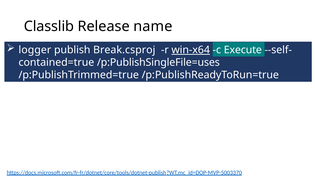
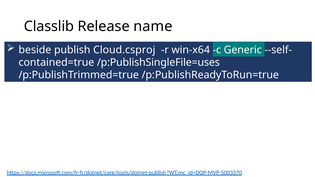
logger: logger -> beside (35, 50)
Break.csproj: Break.csproj -> Cloud.csproj (124, 50)
win-x64 underline: present -> none (191, 50)
Execute: Execute -> Generic (243, 50)
